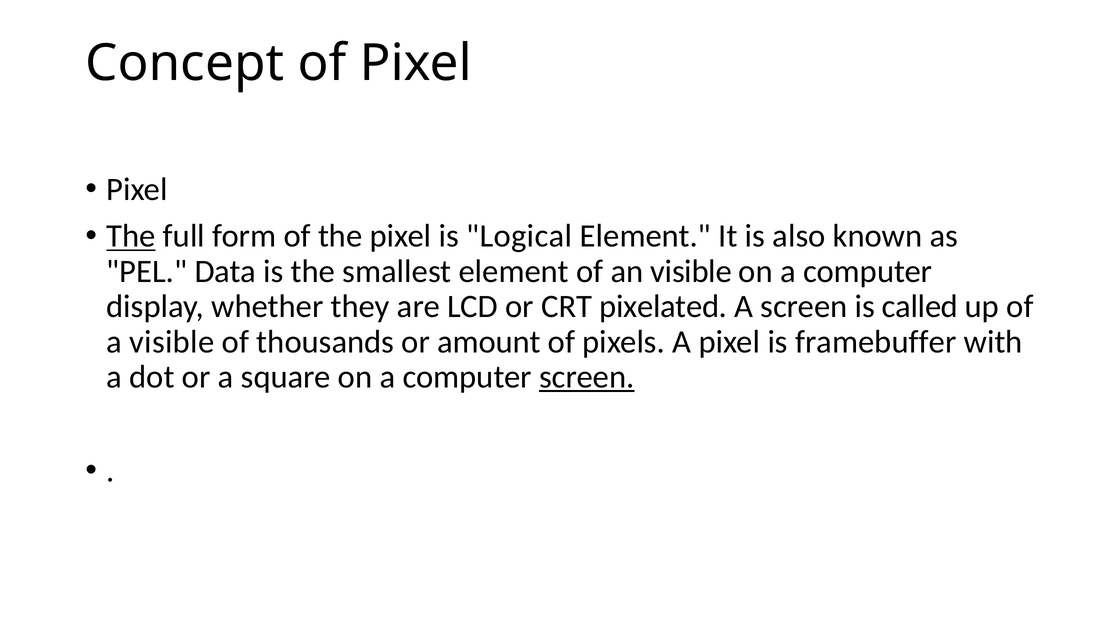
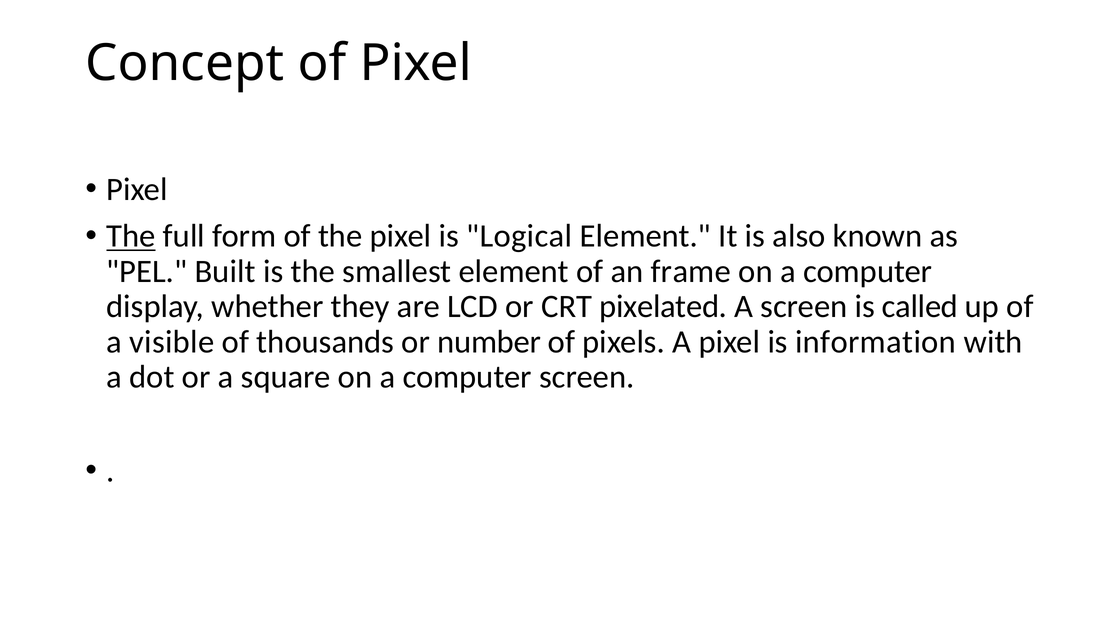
Data: Data -> Built (225, 271)
an visible: visible -> frame (691, 271)
amount: amount -> number (489, 342)
framebuffer: framebuffer -> information (876, 342)
screen underline: present -> none (587, 377)
